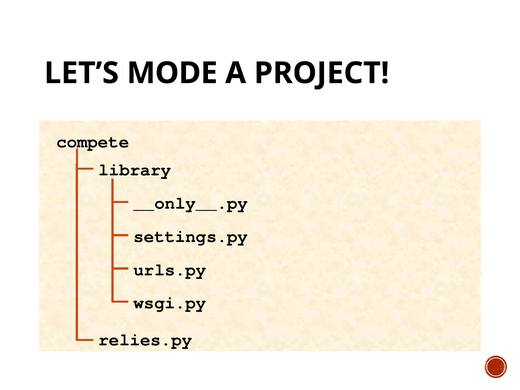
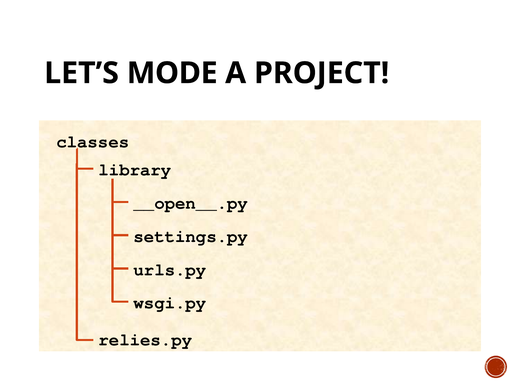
compete: compete -> classes (93, 142)
__only__.py: __only__.py -> __open__.py (191, 203)
